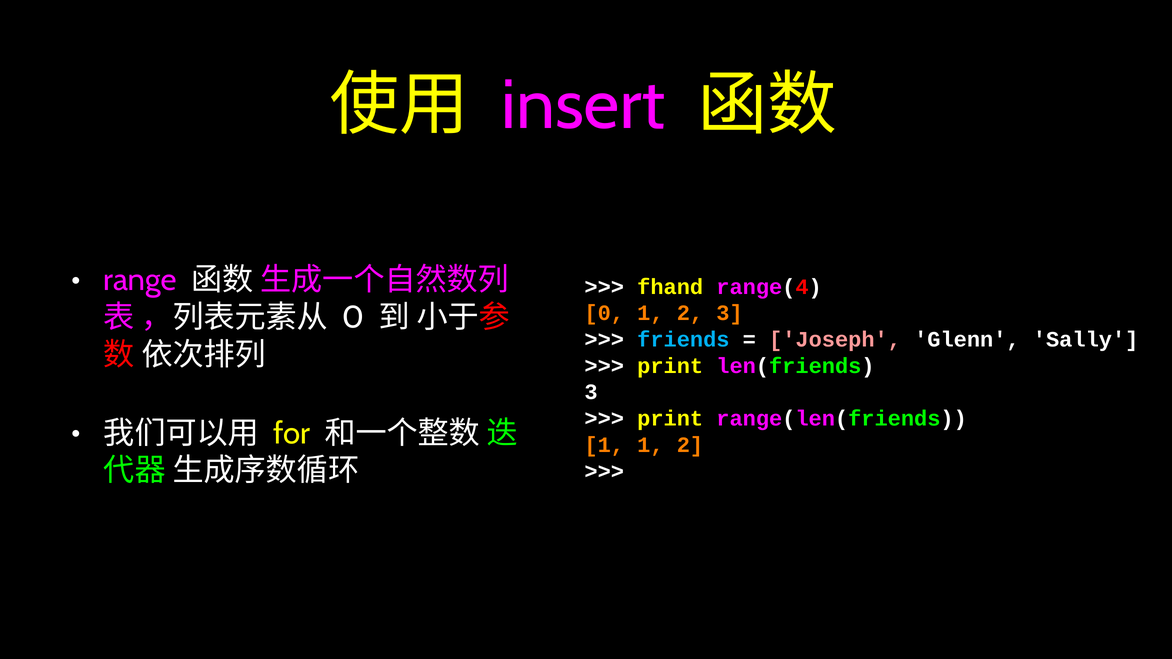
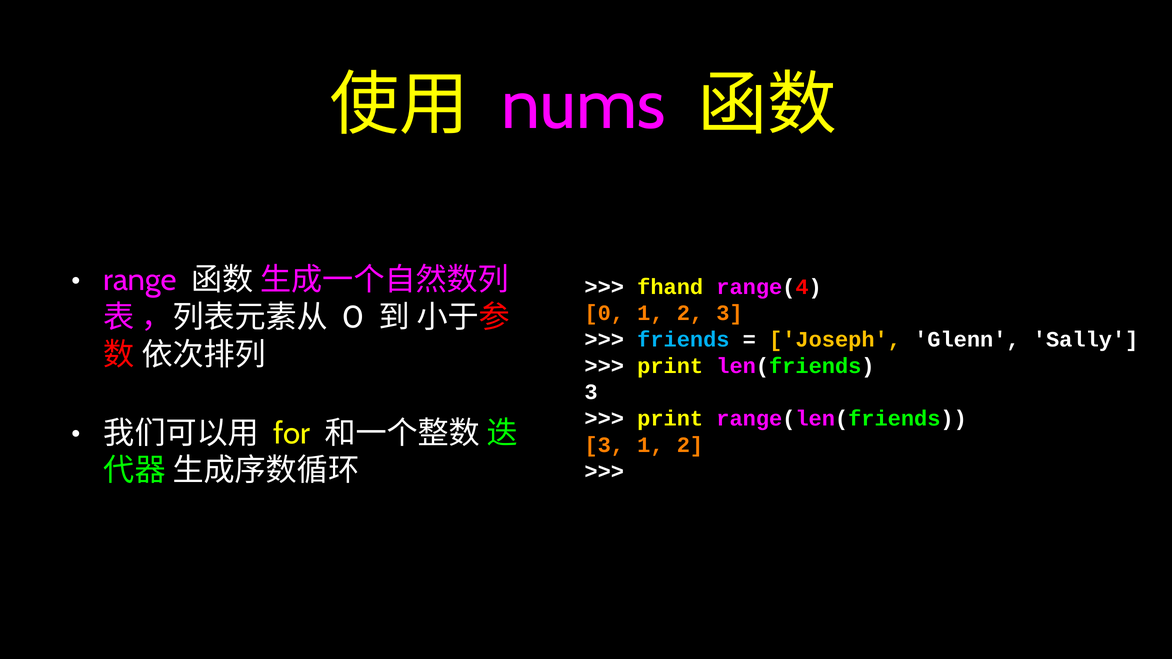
insert: insert -> nums (583, 105)
Joseph colour: pink -> yellow (835, 340)
1: 1 -> 3 (604, 445)
